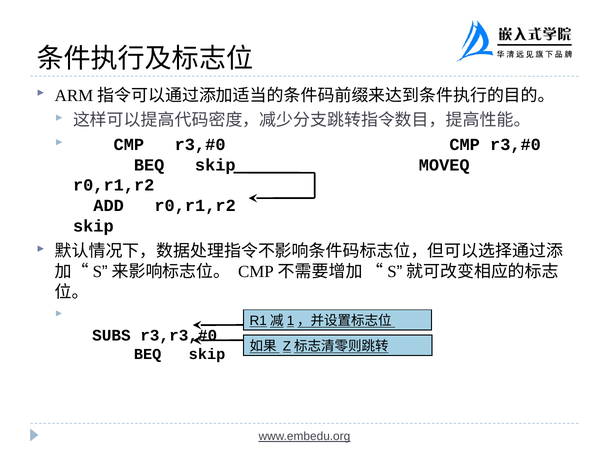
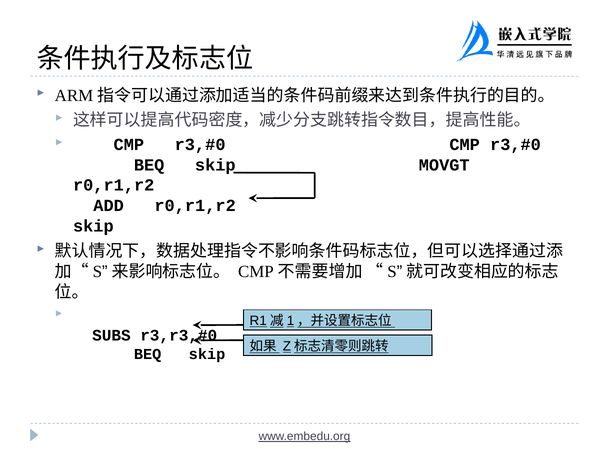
MOVEQ: MOVEQ -> MOVGT (444, 165)
